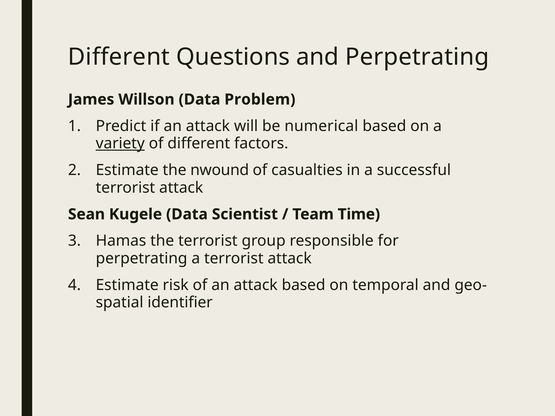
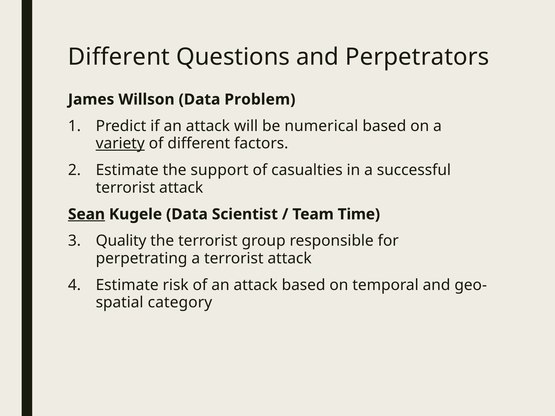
and Perpetrating: Perpetrating -> Perpetrators (417, 57)
nwound: nwound -> support (220, 170)
Sean underline: none -> present (86, 214)
Hamas: Hamas -> Quality (121, 241)
identifier: identifier -> category (180, 303)
